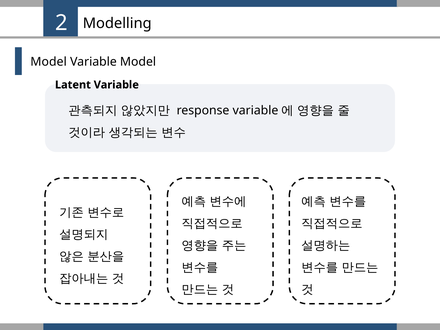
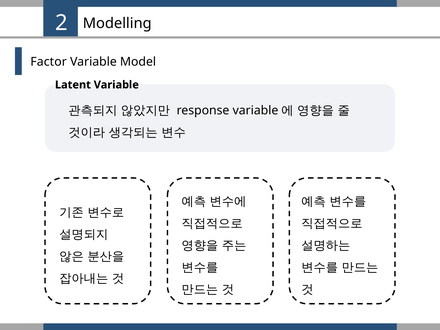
Model: Model -> Factor (49, 62)
